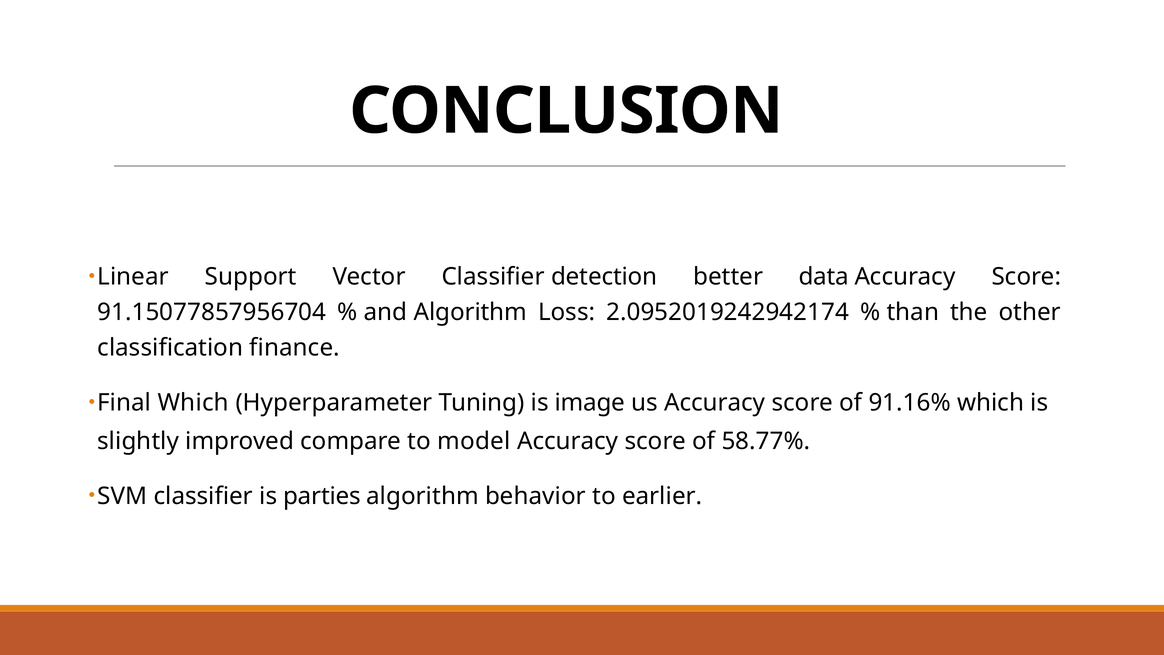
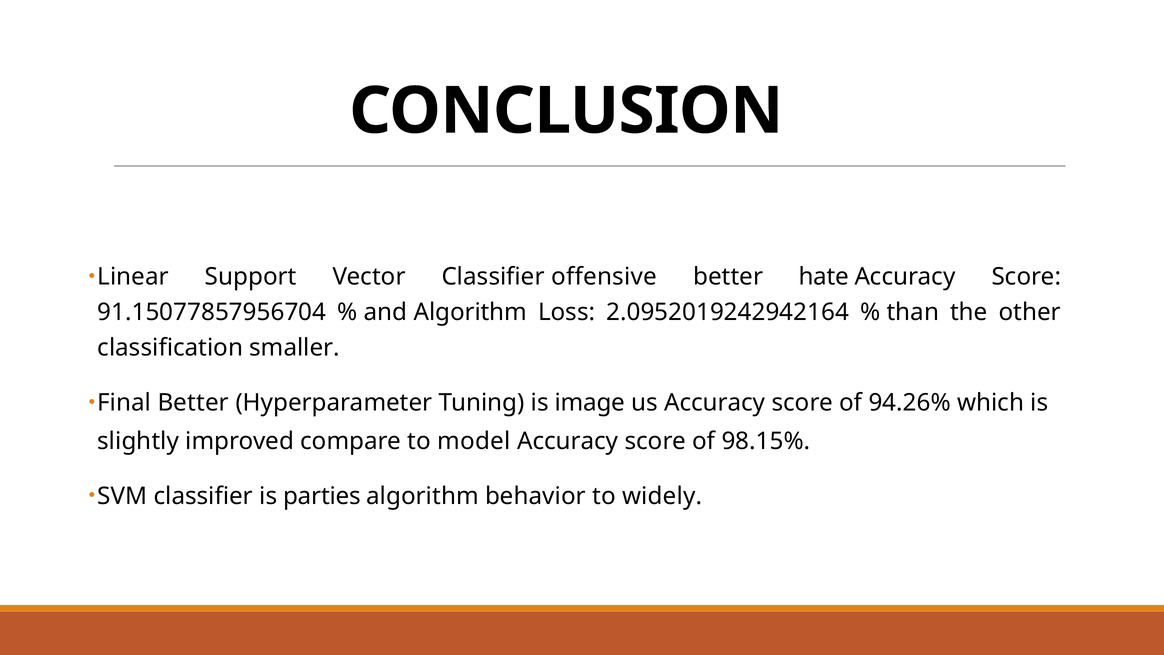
detection: detection -> offensive (604, 277)
data: data -> hate (824, 277)
2.0952019242942174: 2.0952019242942174 -> 2.0952019242942164 (728, 312)
finance: finance -> smaller (295, 348)
Final Which: Which -> Better (193, 403)
91.16%: 91.16% -> 94.26% (910, 403)
58.77%: 58.77% -> 98.15% (766, 441)
earlier: earlier -> widely (662, 496)
